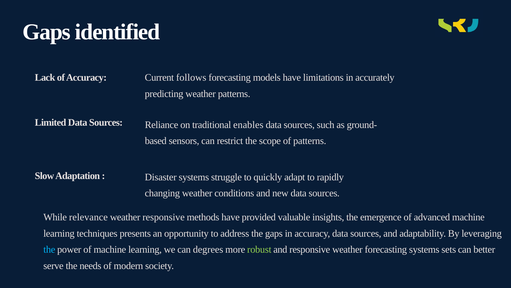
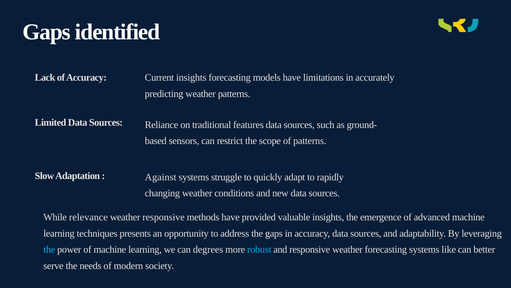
Current follows: follows -> insights (191, 77)
enables: enables -> features (248, 125)
Disaster: Disaster -> Against (161, 177)
robust colour: light green -> light blue (259, 249)
sets: sets -> like (449, 249)
